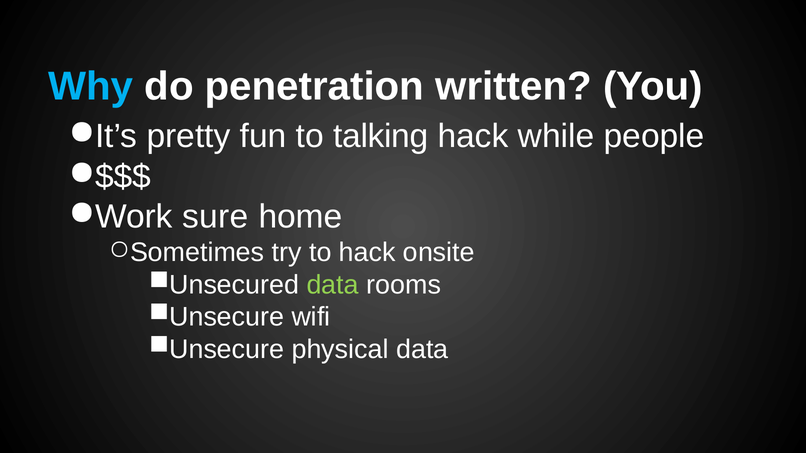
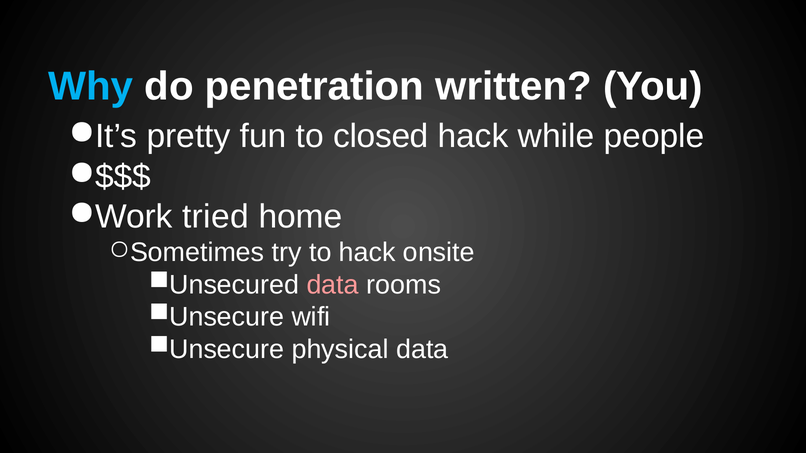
talking: talking -> closed (381, 136)
sure: sure -> tried (215, 217)
data colour: light green -> pink (333, 285)
